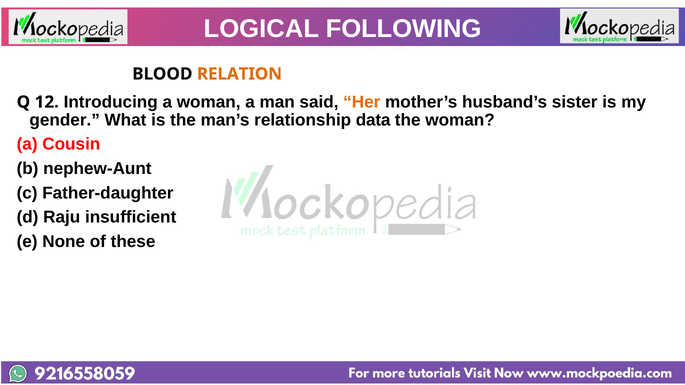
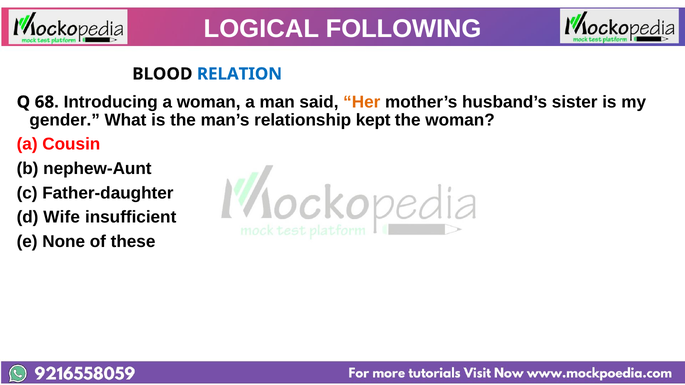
RELATION colour: orange -> blue (240, 74)
12: 12 -> 68 (44, 102)
data: data -> kept (373, 120)
Raju: Raju -> Wife (62, 217)
